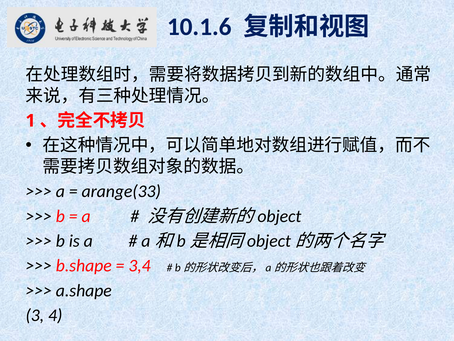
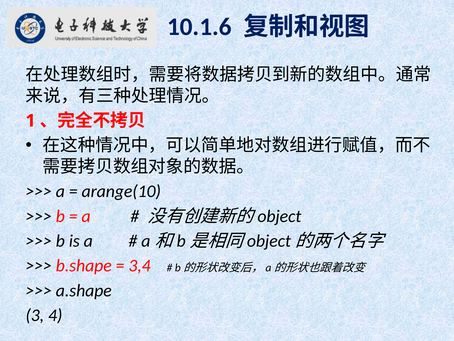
arange(33: arange(33 -> arange(10 (121, 191)
